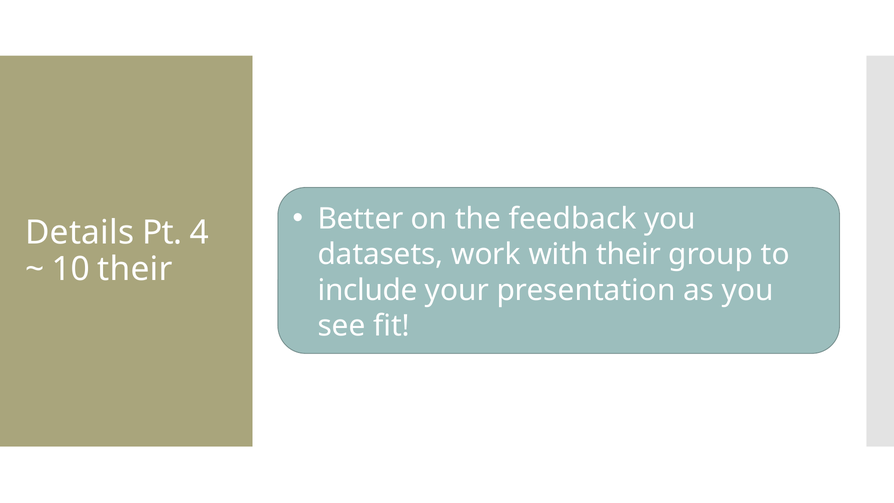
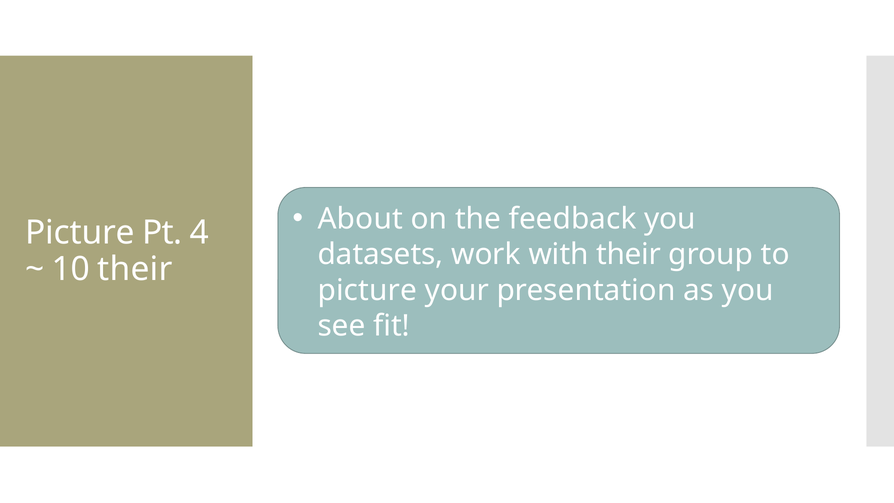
Better: Better -> About (360, 219)
Details: Details -> Picture (80, 233)
include: include -> picture (367, 290)
